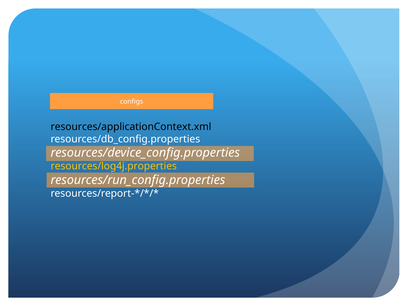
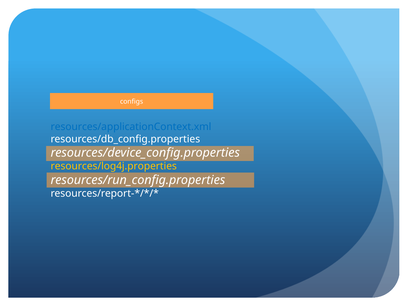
resources/applicationContext.xml colour: black -> blue (131, 127)
